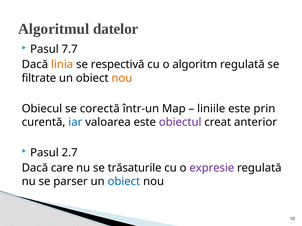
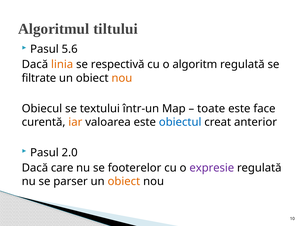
datelor: datelor -> tiltului (116, 29)
7.7: 7.7 -> 5.6 (70, 49)
corectă: corectă -> textului (100, 109)
liniile: liniile -> toate (211, 109)
prin: prin -> face (264, 109)
iar colour: blue -> orange (75, 122)
obiectul colour: purple -> blue (180, 122)
2.7: 2.7 -> 2.0 (70, 153)
trăsaturile: trăsaturile -> footerelor (135, 168)
obiect colour: blue -> orange (124, 182)
